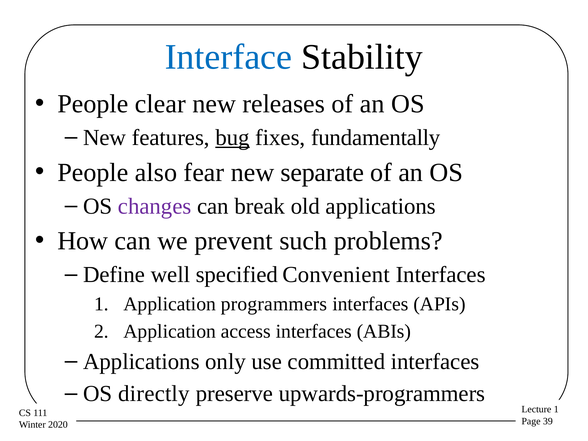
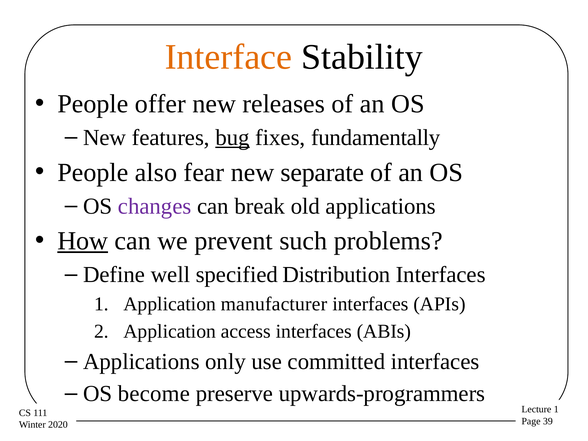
Interface colour: blue -> orange (228, 57)
clear: clear -> offer (160, 104)
How underline: none -> present (83, 241)
Convenient: Convenient -> Distribution (336, 275)
programmers: programmers -> manufacturer (274, 304)
directly: directly -> become (154, 394)
